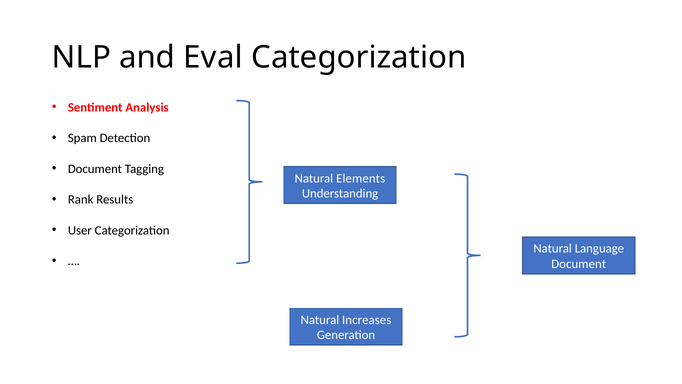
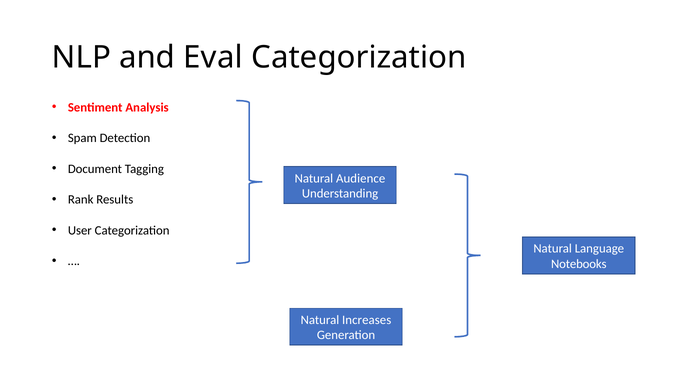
Elements: Elements -> Audience (361, 178)
Document: Document -> Notebooks (579, 264)
